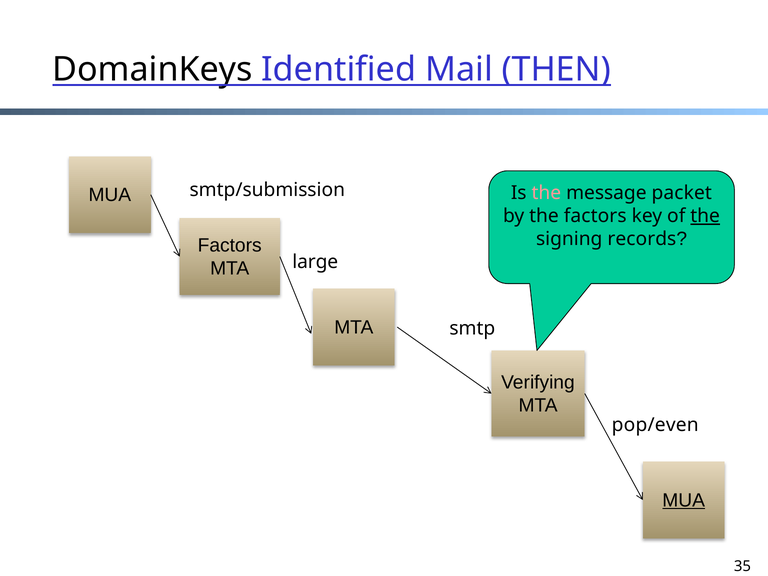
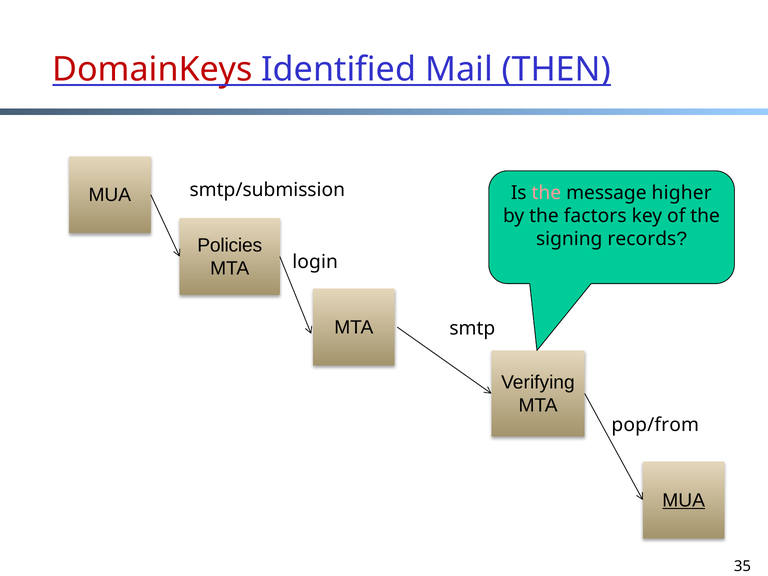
DomainKeys colour: black -> red (153, 70)
packet: packet -> higher (682, 193)
the underline: present -> none (705, 216)
Factors: Factors -> Policies (230, 245)
large: large -> login (315, 262)
pop/even: pop/even -> pop/from (655, 425)
